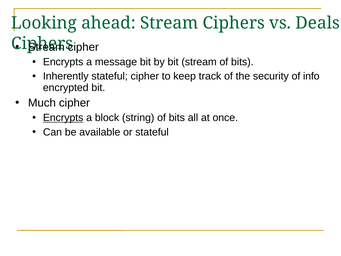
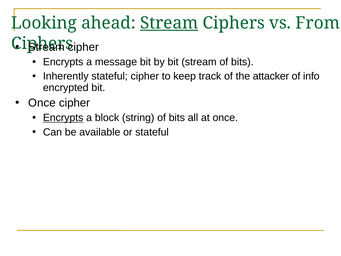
Stream underline: none -> present (169, 23)
Deals: Deals -> From (318, 23)
security: security -> attacker (271, 76)
Much: Much -> Once (42, 103)
